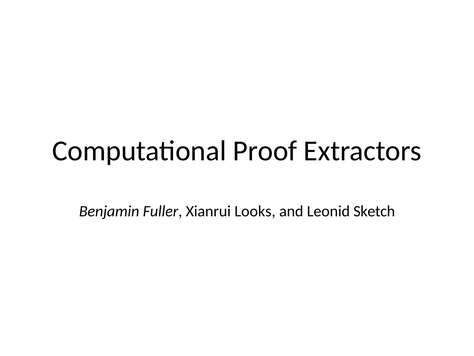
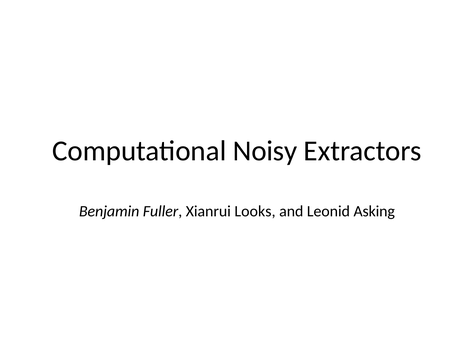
Proof: Proof -> Noisy (265, 151)
Sketch: Sketch -> Asking (374, 211)
